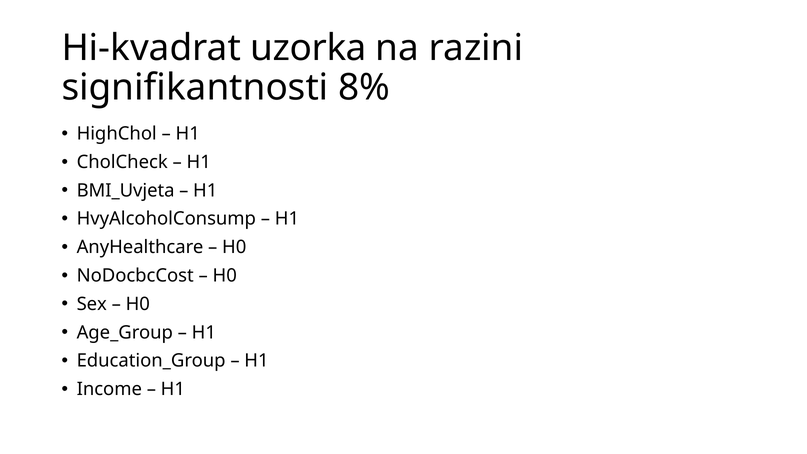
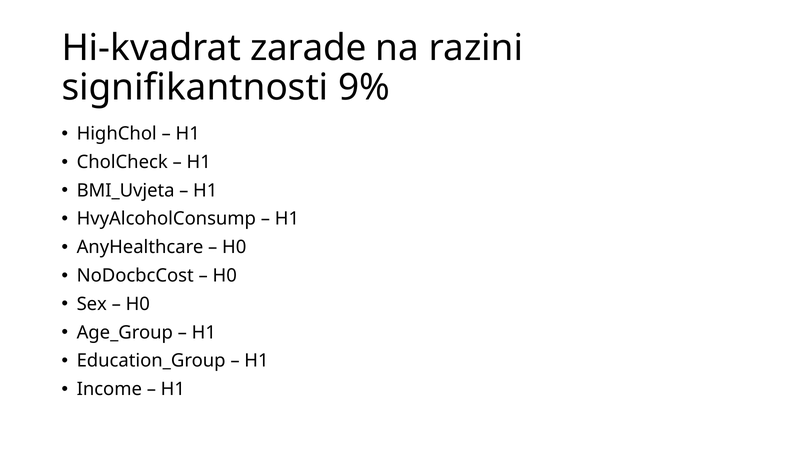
uzorka: uzorka -> zarade (308, 48)
8%: 8% -> 9% (364, 88)
